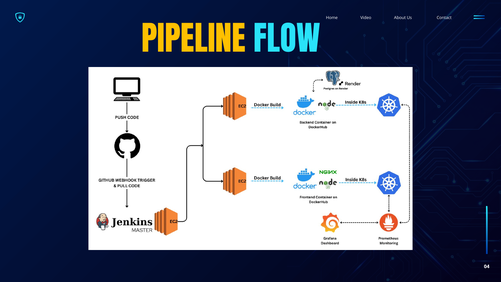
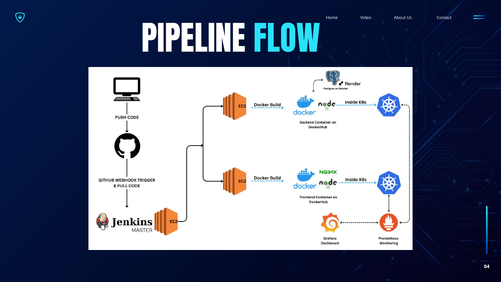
PIPELINE colour: yellow -> white (194, 41)
